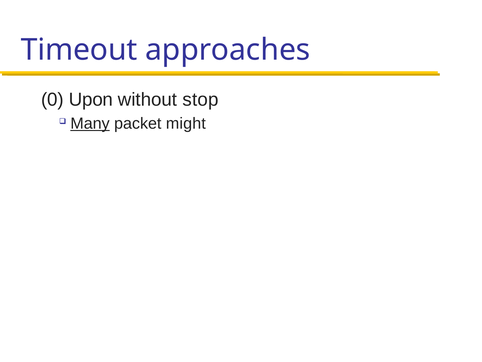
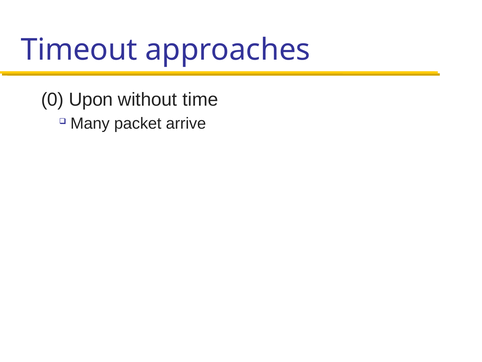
stop: stop -> time (200, 99)
Many underline: present -> none (90, 123)
might: might -> arrive (186, 123)
